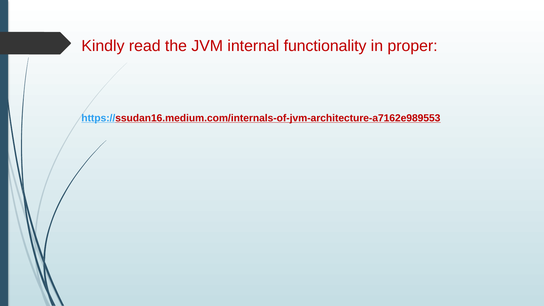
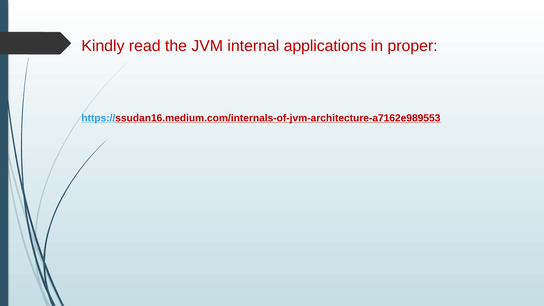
functionality: functionality -> applications (325, 46)
